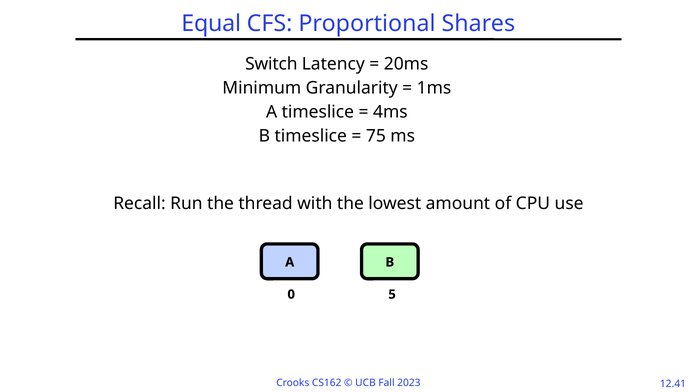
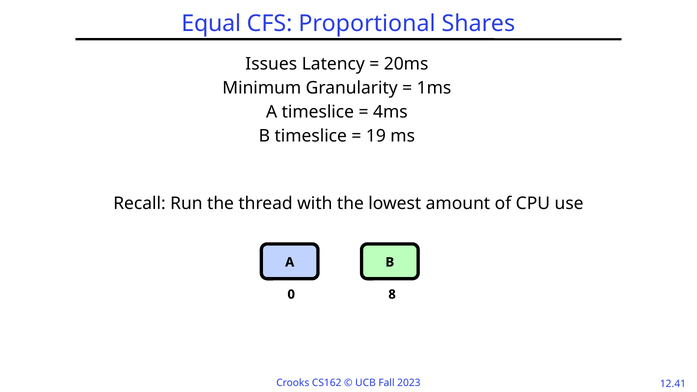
Switch: Switch -> Issues (271, 64)
75: 75 -> 19 (376, 136)
5: 5 -> 8 (392, 294)
